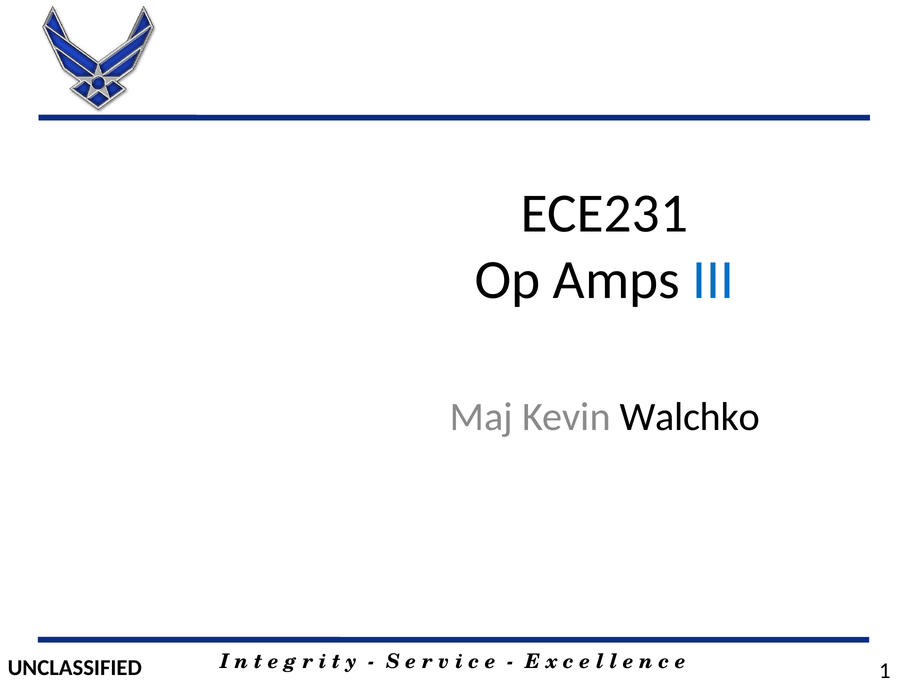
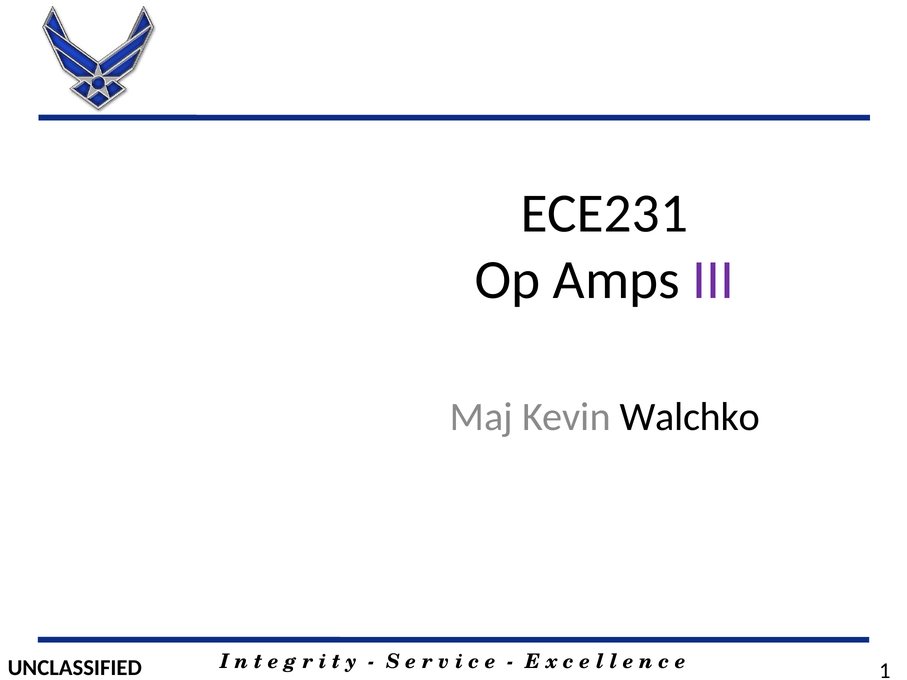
III colour: blue -> purple (713, 280)
